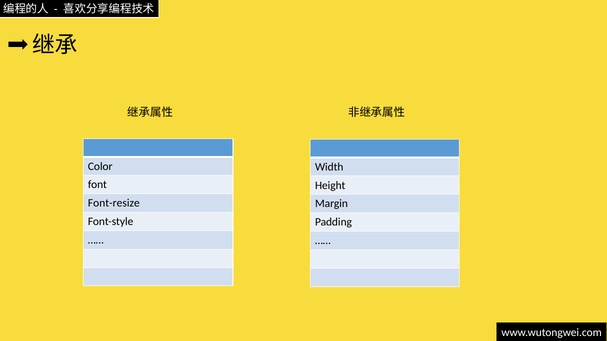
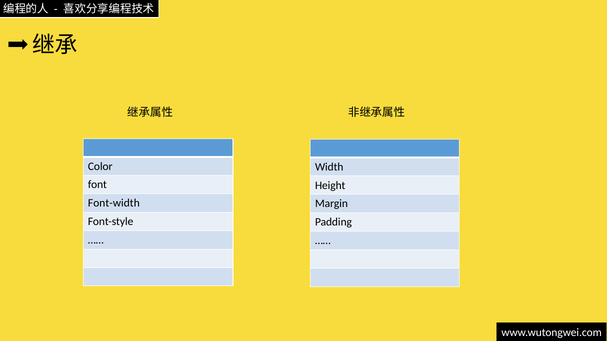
Font-resize: Font-resize -> Font-width (114, 203)
